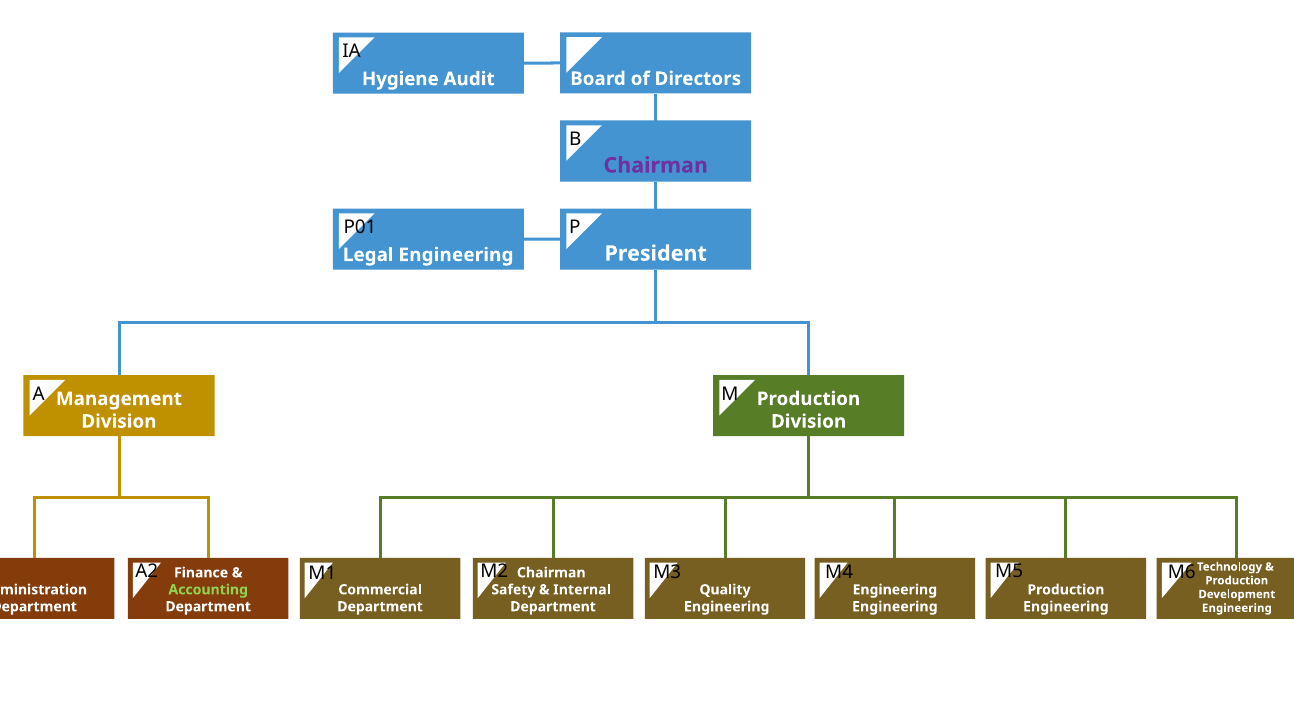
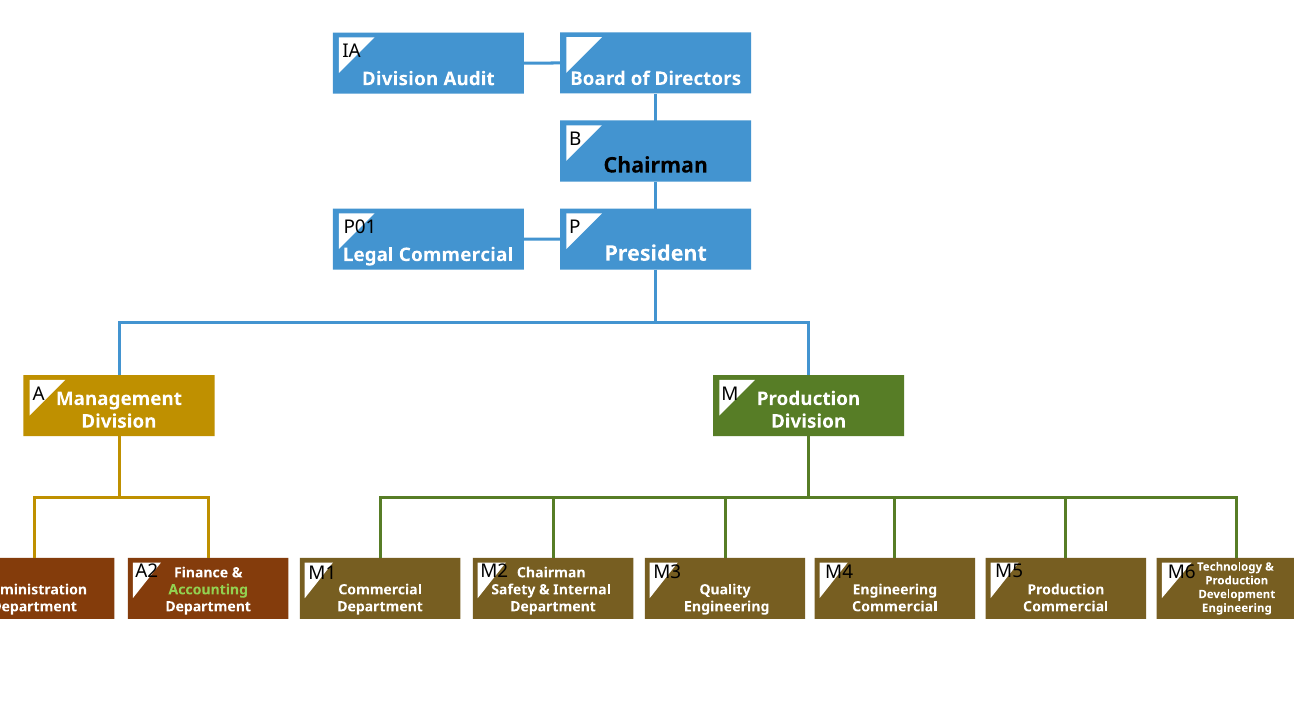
Hygiene: Hygiene -> Division (400, 79)
Chairman colour: purple -> black (656, 165)
Legal Engineering: Engineering -> Commercial (456, 255)
Engineering: Engineering -> Commercial (895, 607)
Engineering: Engineering -> Commercial (1066, 607)
